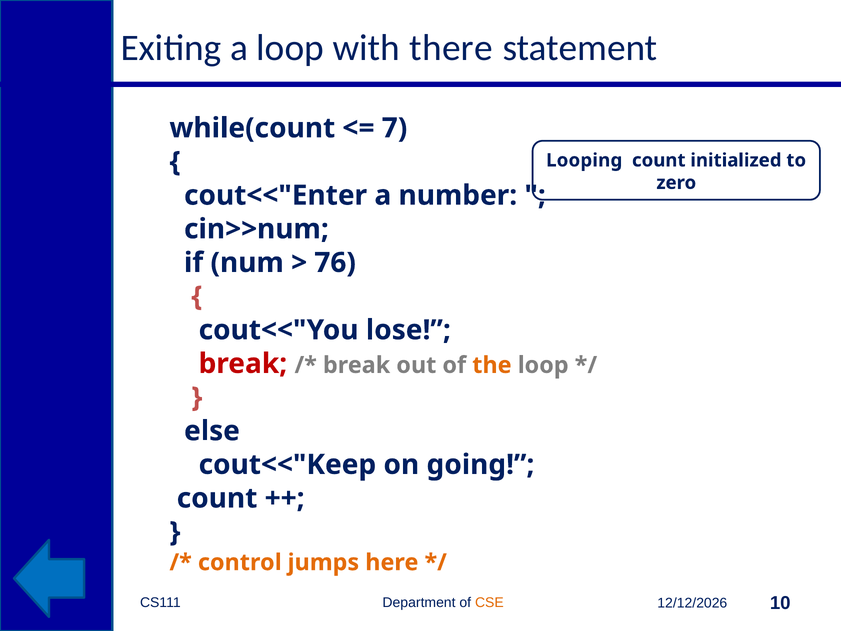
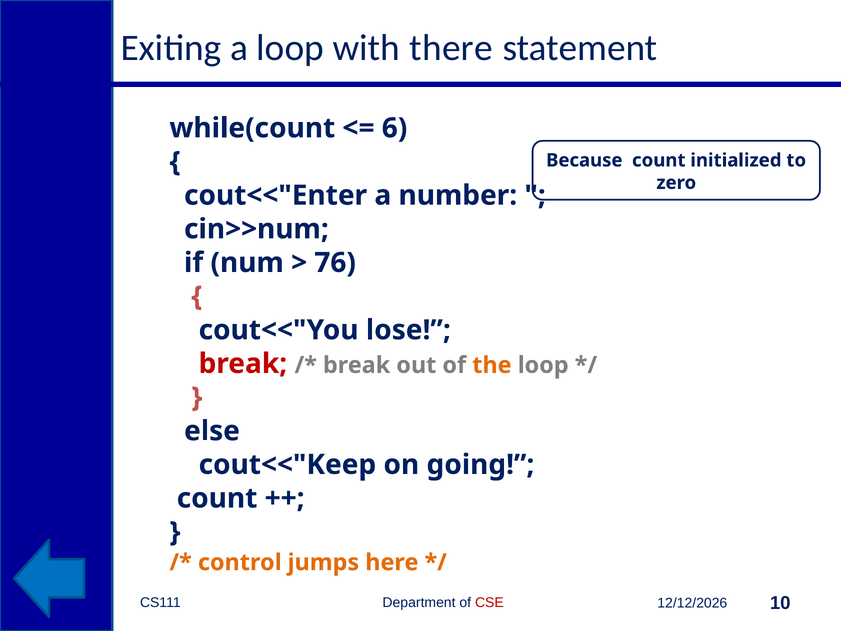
7: 7 -> 6 (395, 128)
Looping: Looping -> Because (584, 160)
CSE colour: orange -> red (489, 602)
